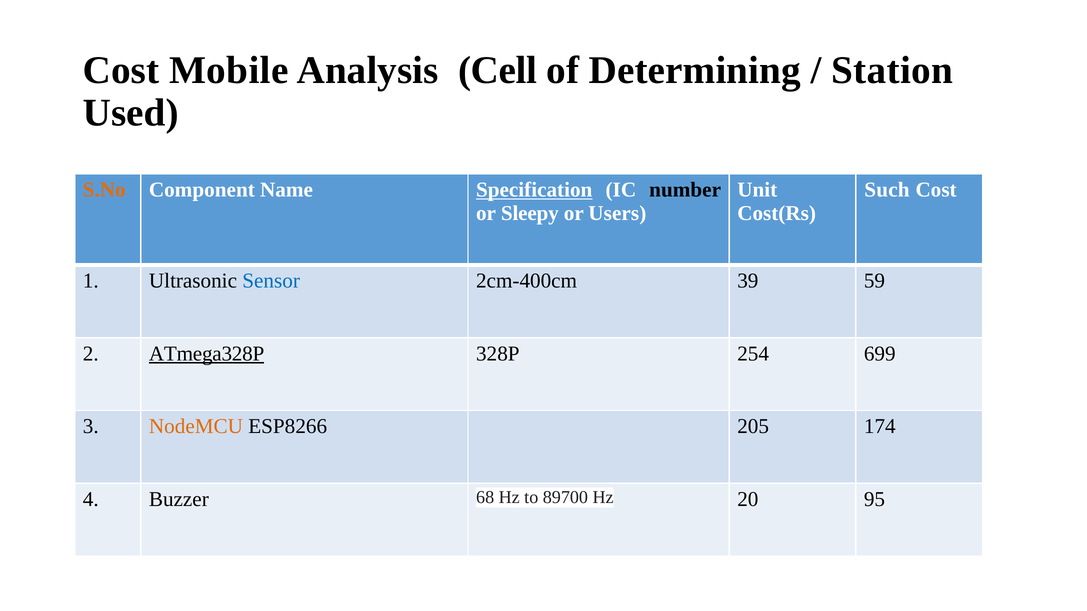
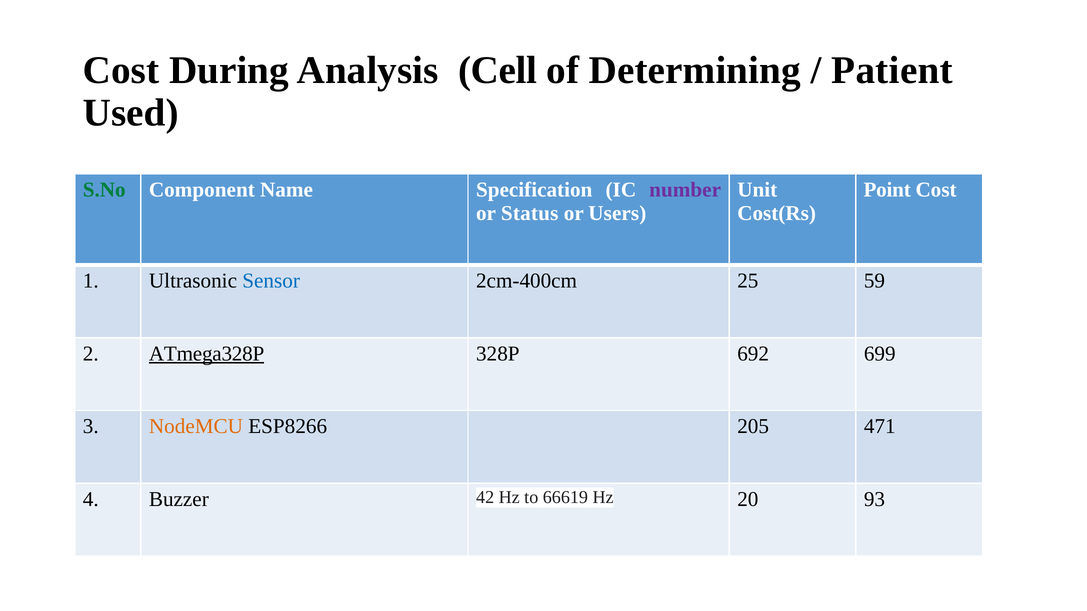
Mobile: Mobile -> During (229, 70)
Station: Station -> Patient (892, 70)
S.No colour: orange -> green (104, 190)
Specification underline: present -> none (534, 190)
number colour: black -> purple (685, 190)
Such: Such -> Point (887, 190)
Sleepy: Sleepy -> Status (530, 213)
39: 39 -> 25 (748, 281)
254: 254 -> 692 (753, 354)
174: 174 -> 471 (880, 427)
68: 68 -> 42 (485, 498)
89700: 89700 -> 66619 (565, 498)
95: 95 -> 93 (875, 500)
